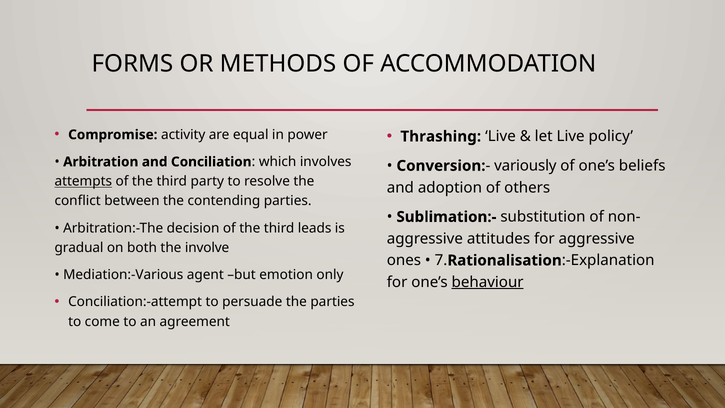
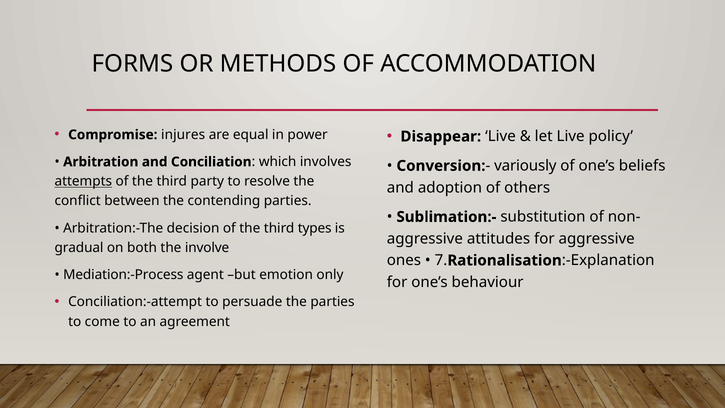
activity: activity -> injures (183, 135)
Thrashing: Thrashing -> Disappear (441, 136)
leads: leads -> types (315, 228)
Mediation:-Various: Mediation:-Various -> Mediation:-Process (123, 275)
behaviour underline: present -> none (488, 282)
